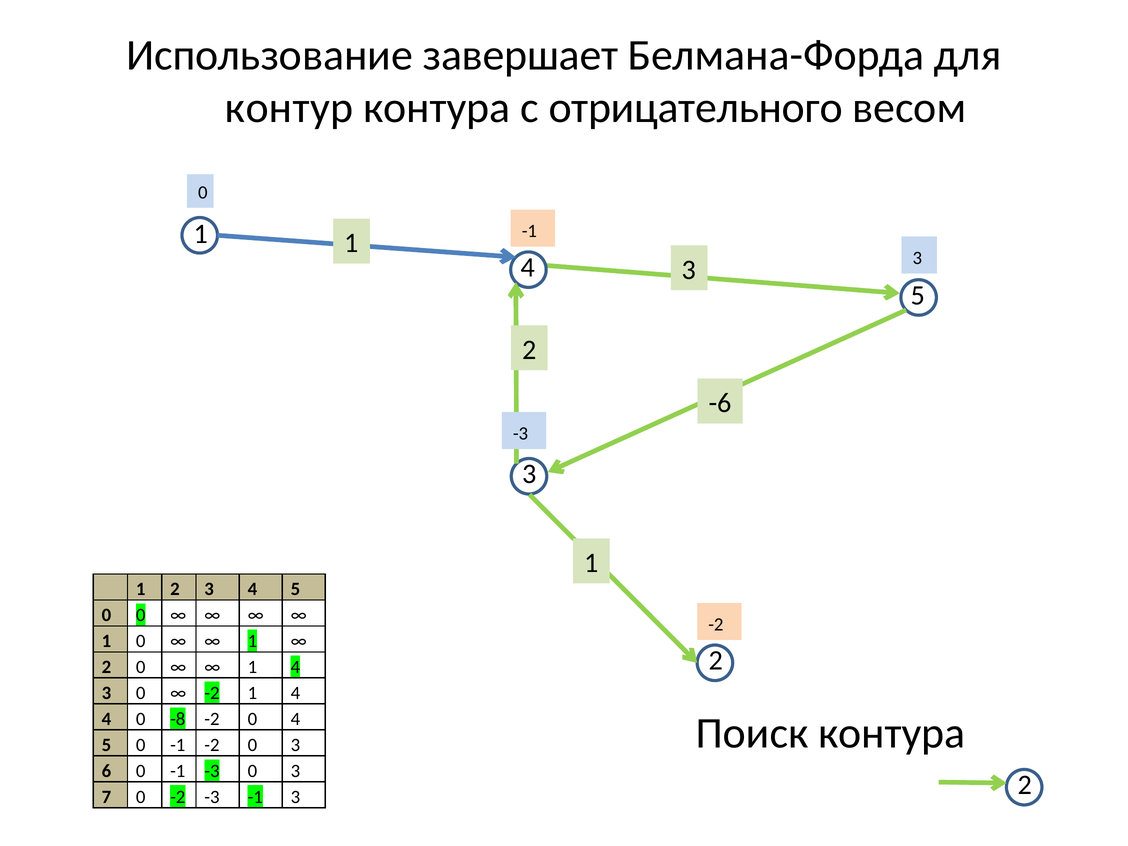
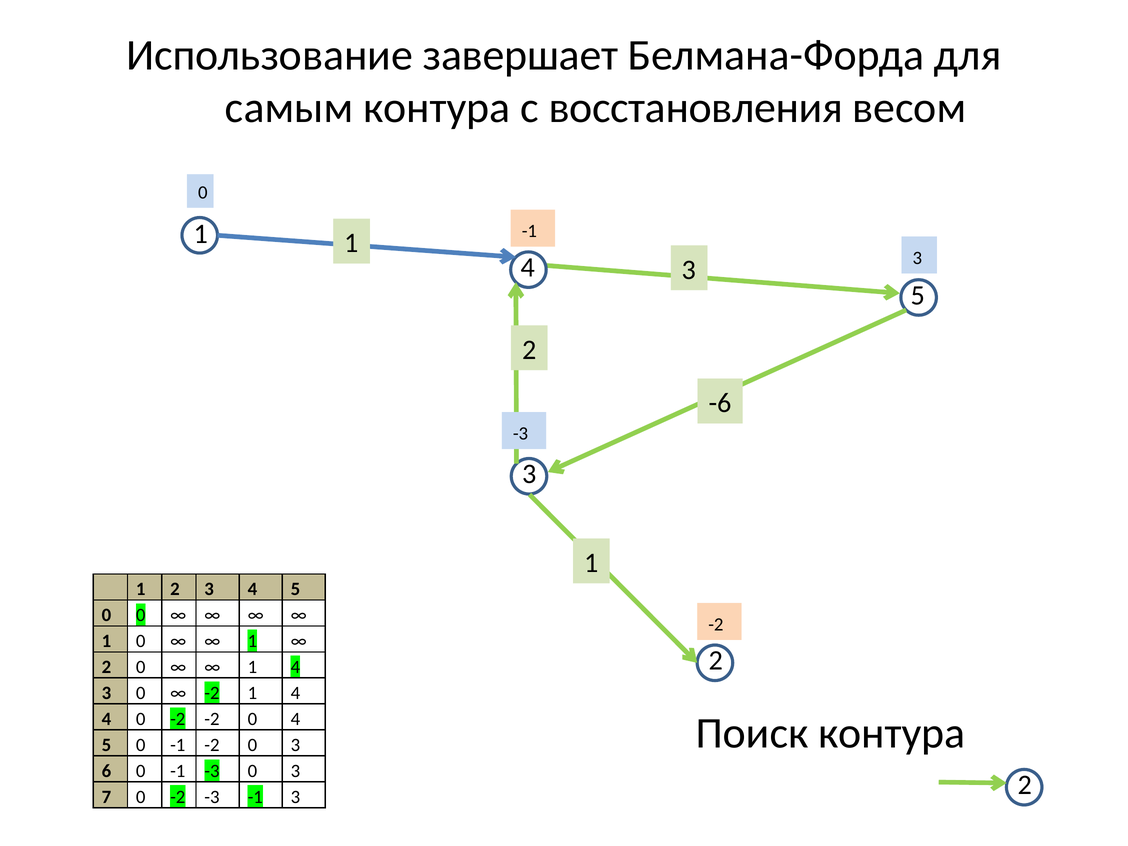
контур: контур -> самым (289, 108)
отрицательного: отрицательного -> восстановления (696, 108)
4 0 -8: -8 -> -2 (178, 719)
